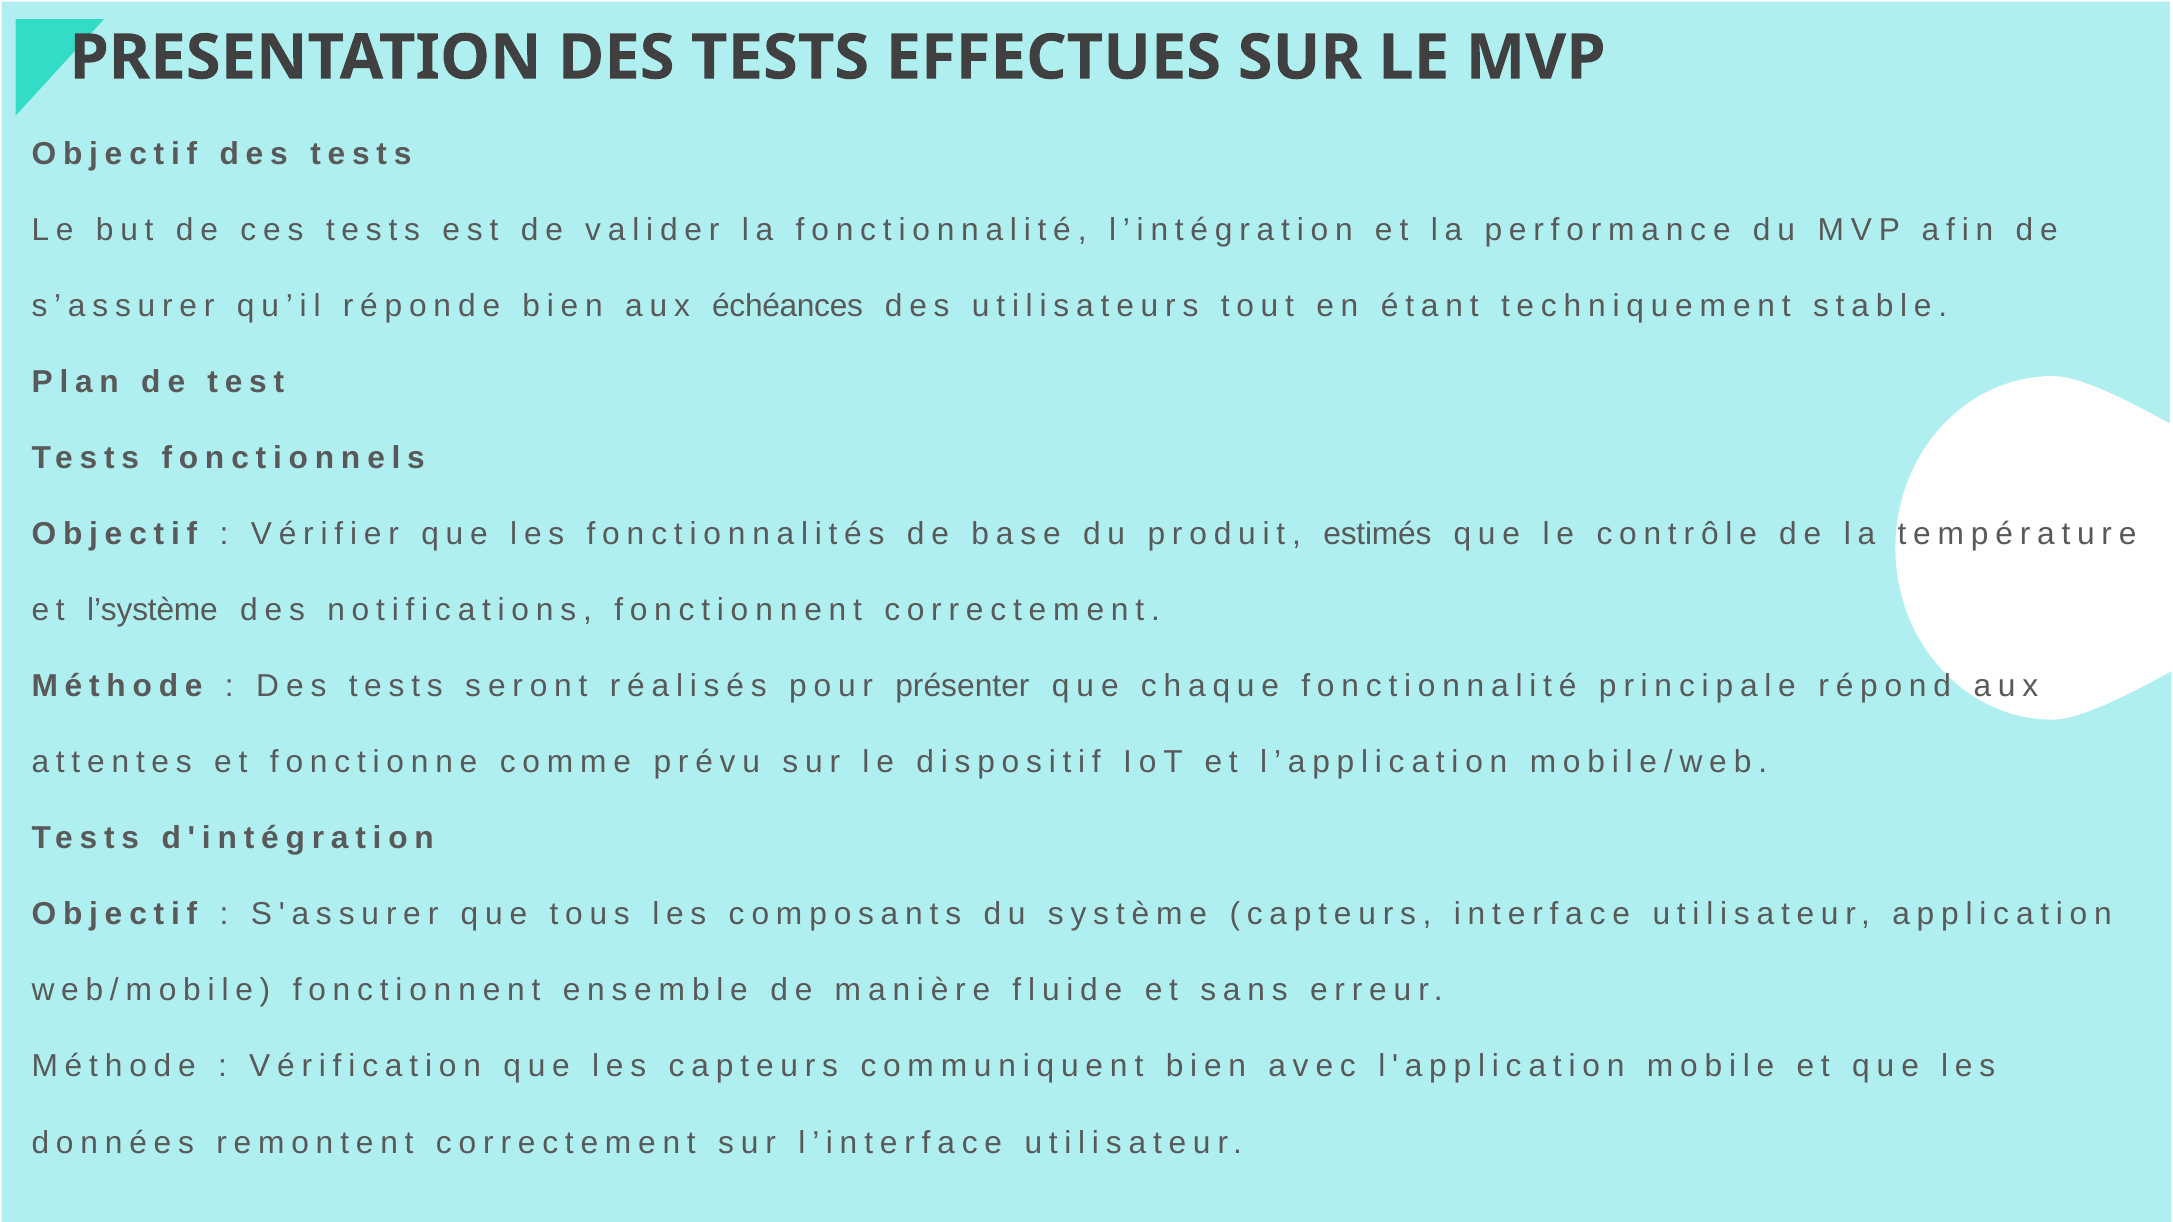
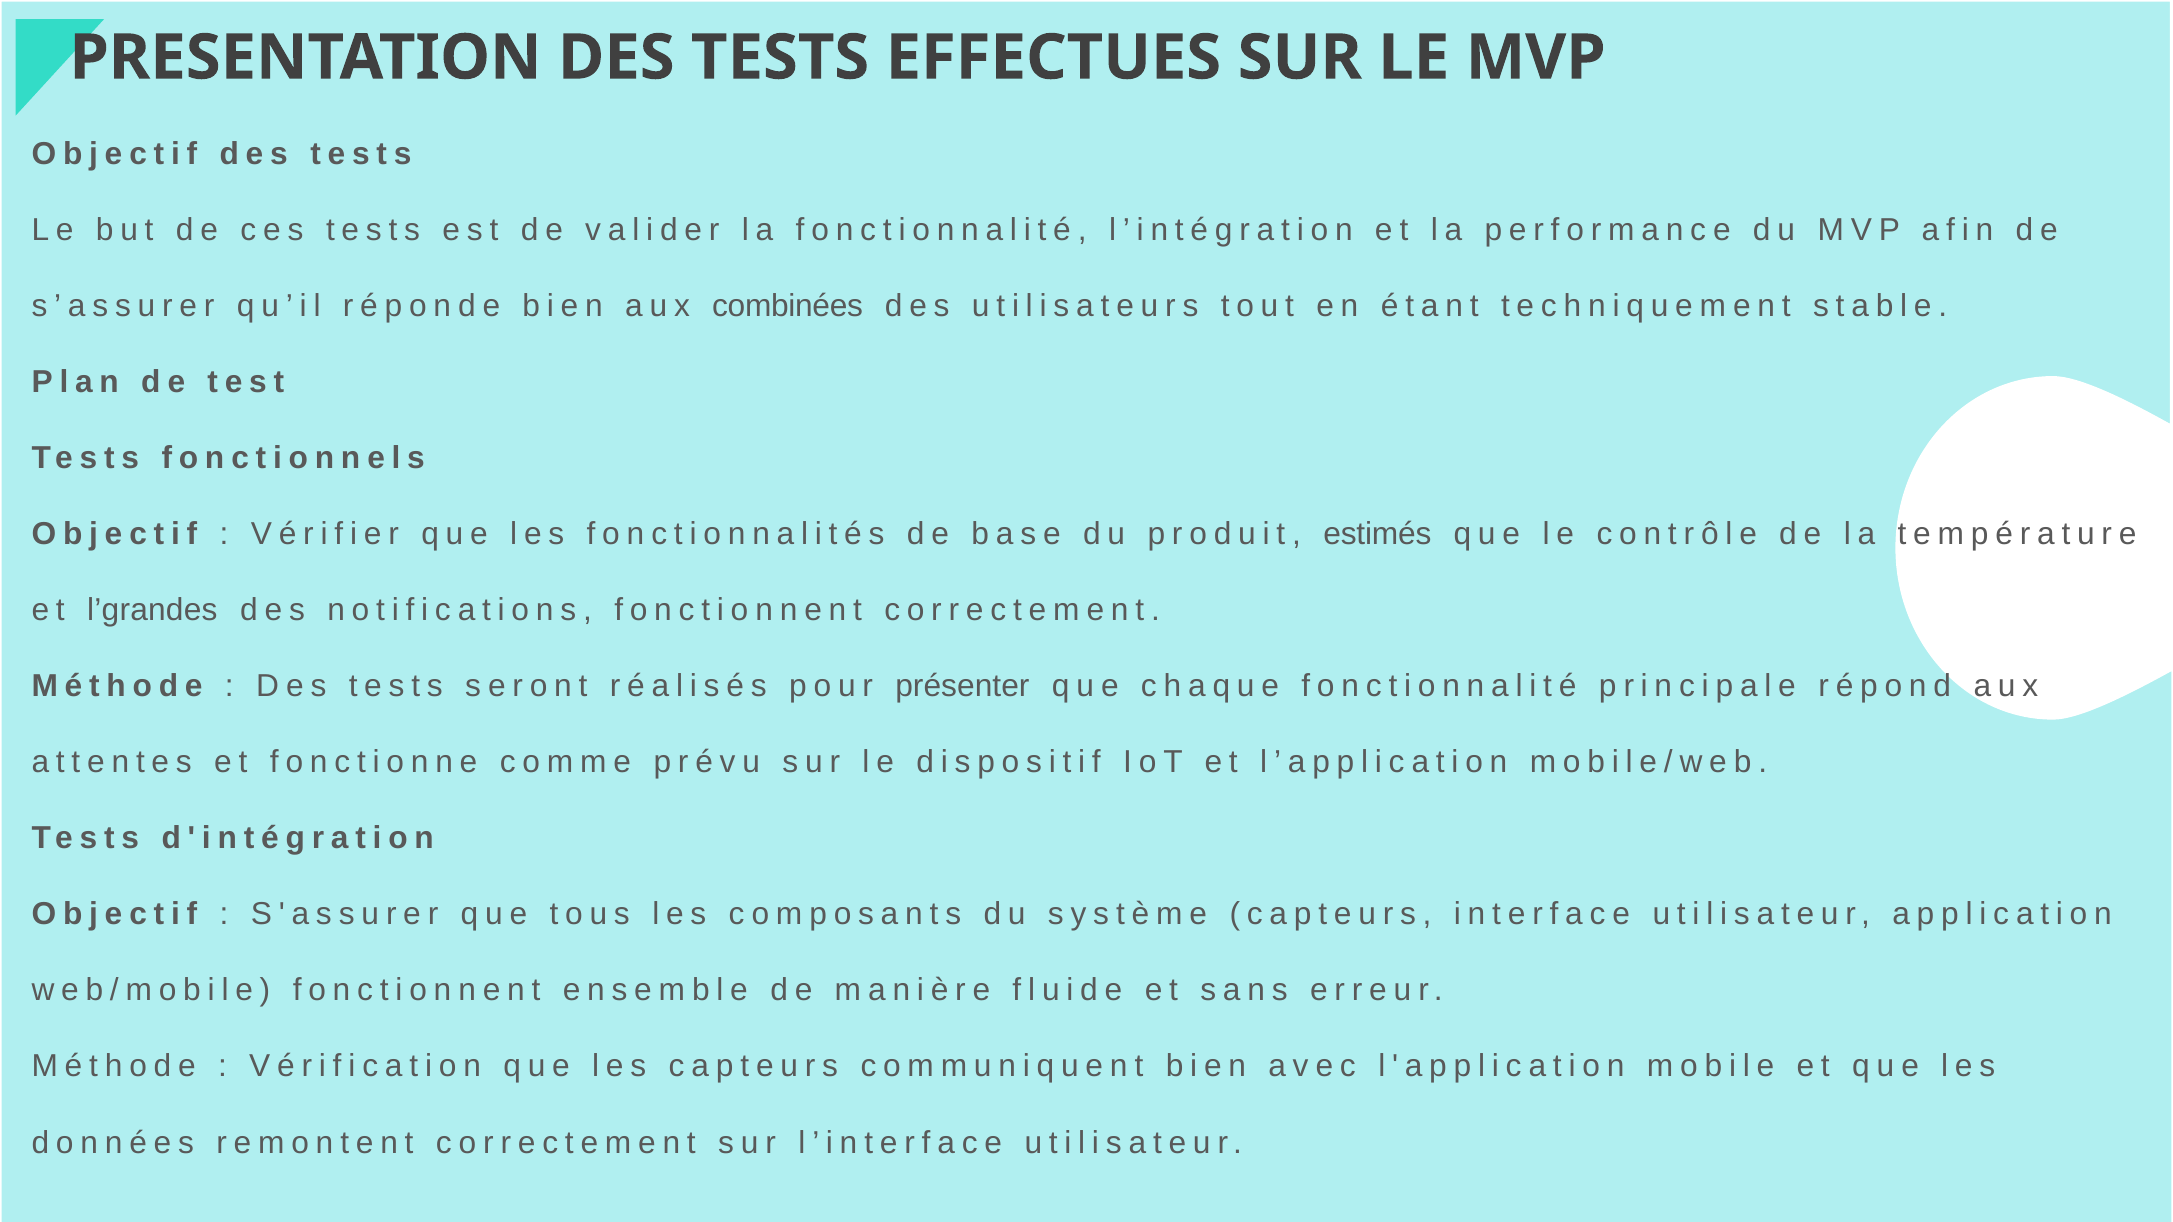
échéances: échéances -> combinées (788, 306)
l’système: l’système -> l’grandes (152, 610)
